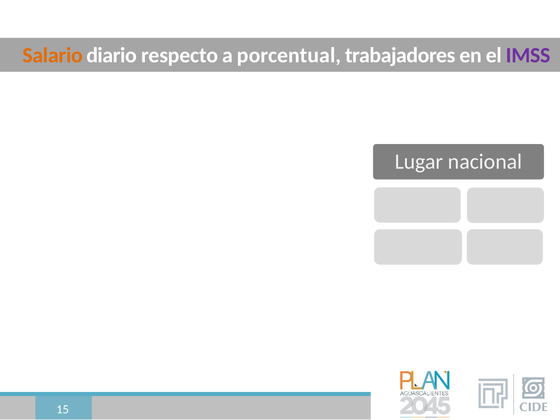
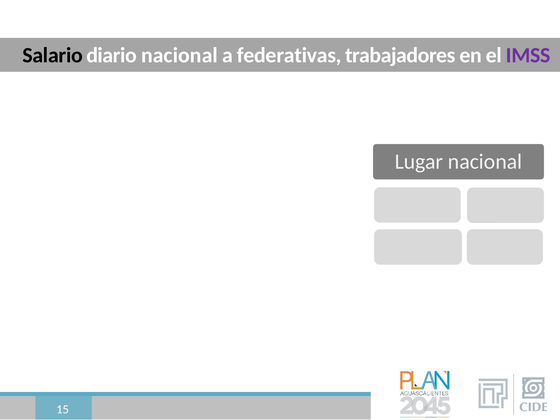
Salario colour: orange -> black (53, 55)
diario respecto: respecto -> nacional (179, 55)
porcentual: porcentual -> federativas (289, 55)
